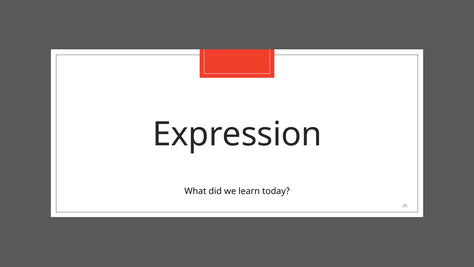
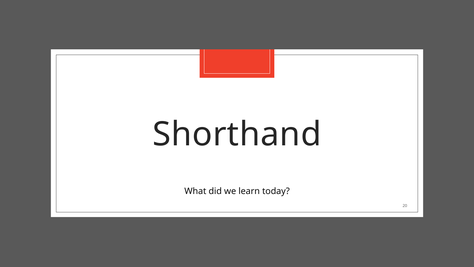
Expression: Expression -> Shorthand (237, 134)
